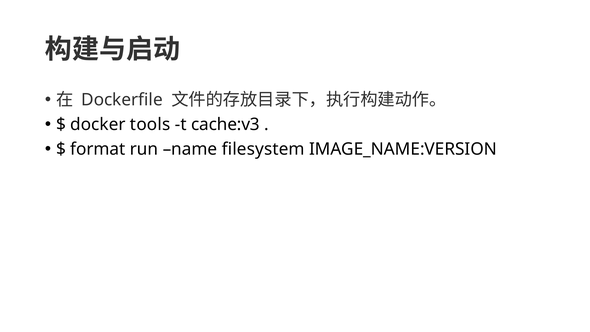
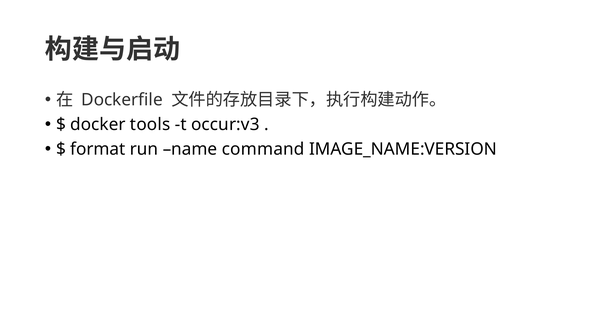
cache:v3: cache:v3 -> occur:v3 (225, 124)
filesystem: filesystem -> command (263, 149)
